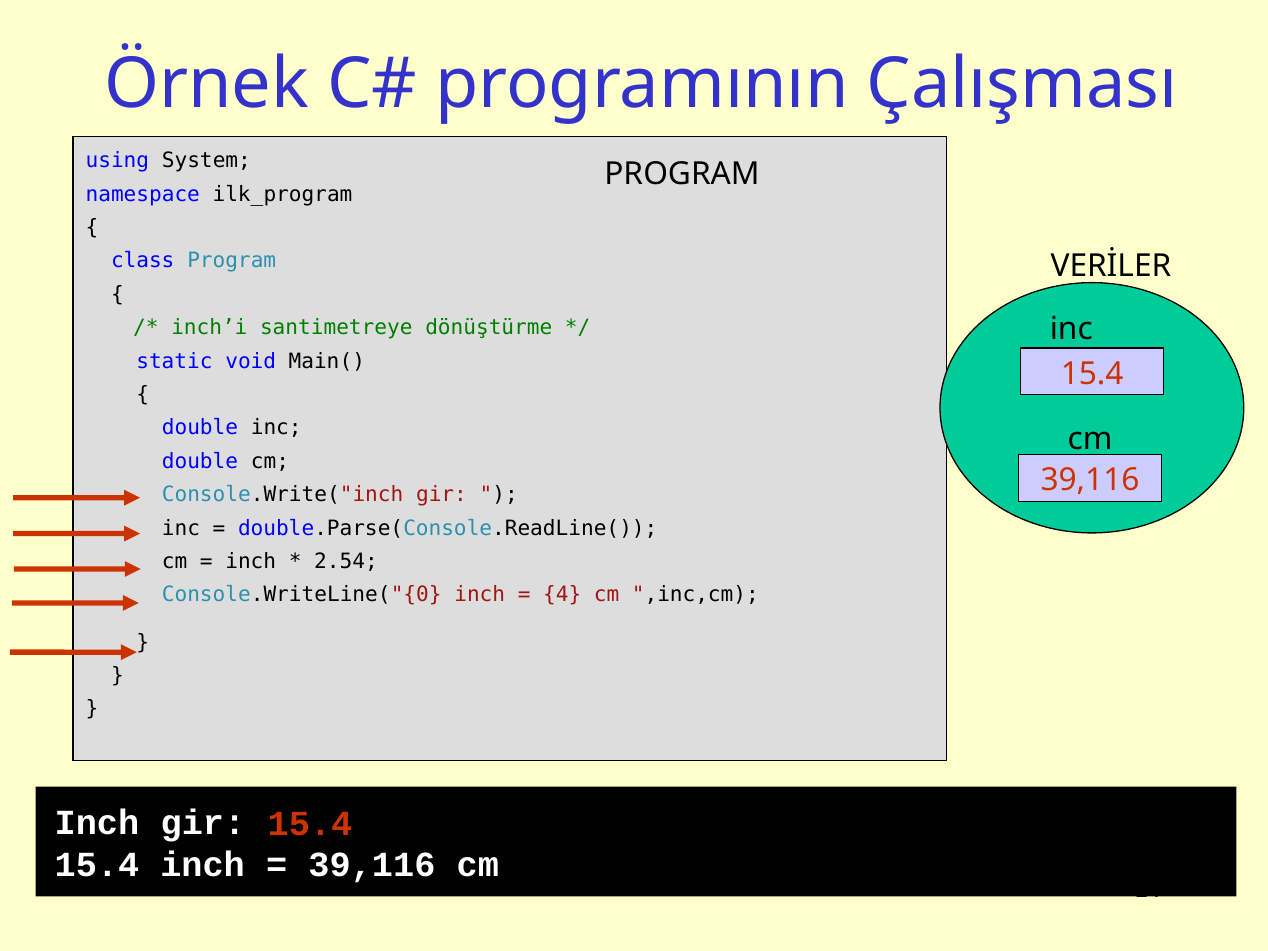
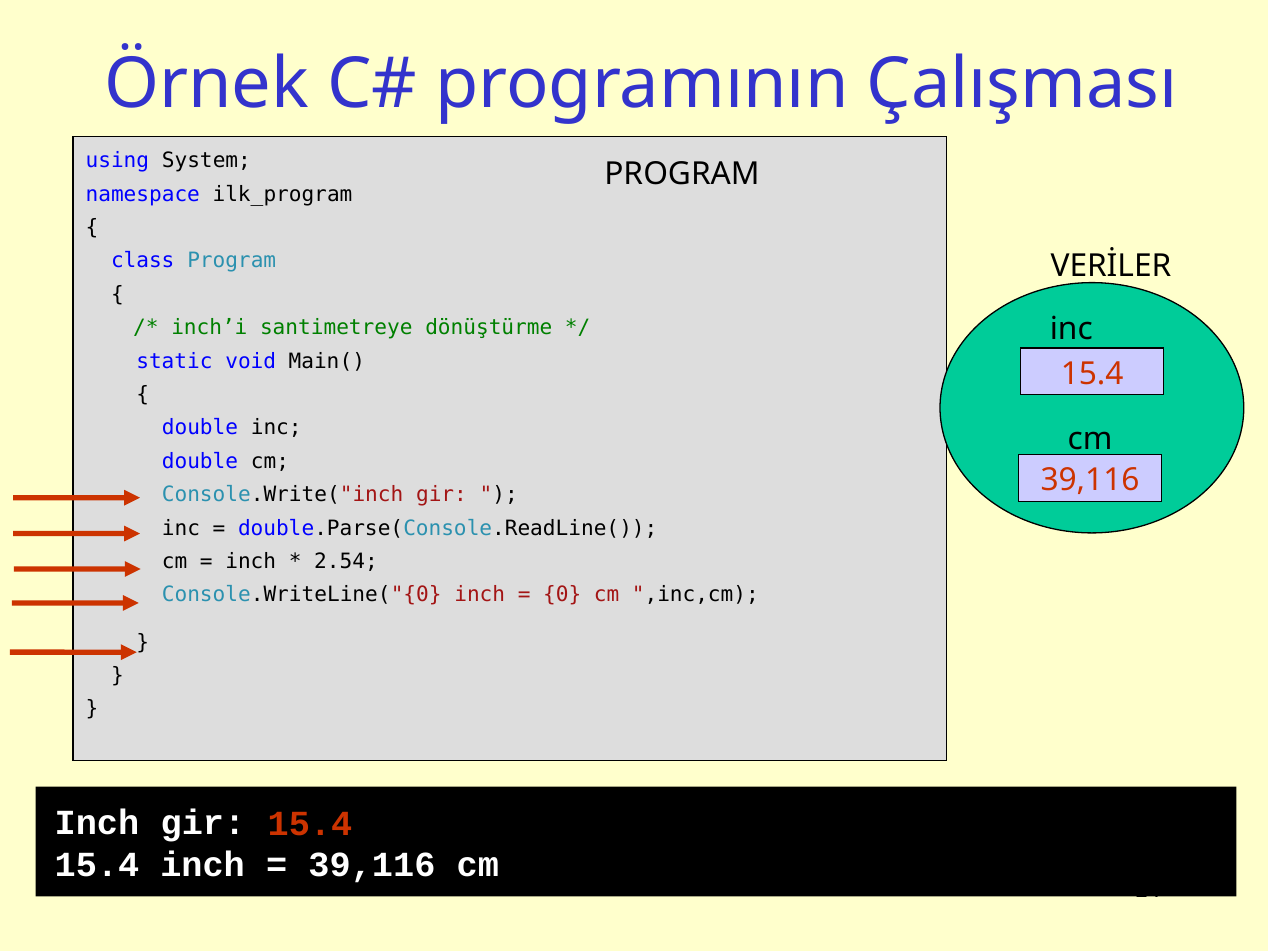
4: 4 -> 0 (562, 595)
